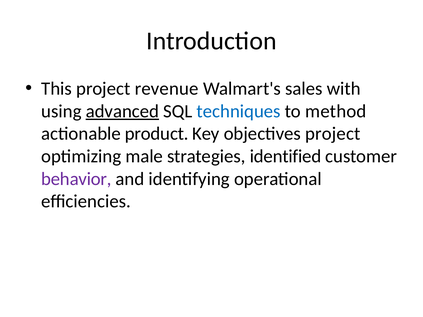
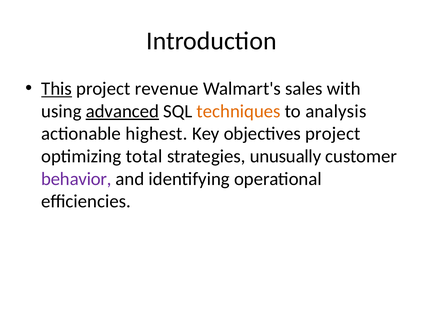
This underline: none -> present (57, 89)
techniques colour: blue -> orange (239, 111)
method: method -> analysis (336, 111)
product: product -> highest (157, 134)
male: male -> total (144, 156)
identified: identified -> unusually (285, 156)
